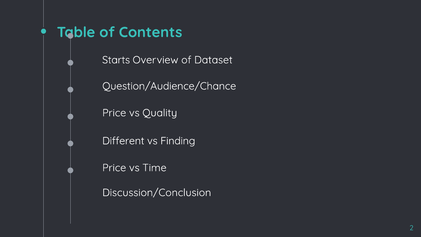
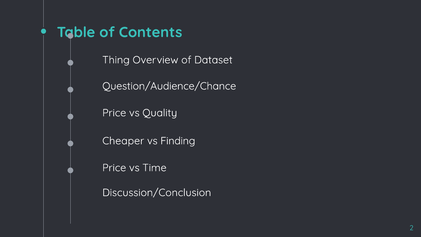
Starts: Starts -> Thing (116, 60)
Different: Different -> Cheaper (123, 141)
